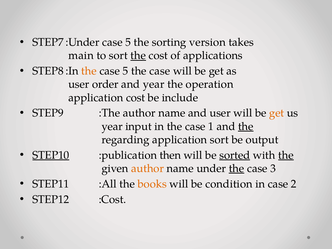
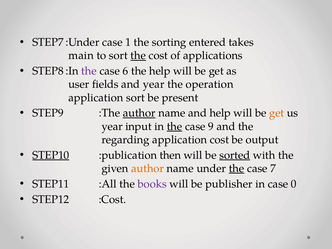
5: 5 -> 1 (128, 42)
version: version -> entered (208, 42)
the colour: orange -> purple (89, 71)
5: 5 -> 6 (125, 71)
case: case -> help (160, 71)
order: order -> fields (105, 84)
application cost: cost -> sort (135, 98)
include: include -> present (180, 98)
author underline: none -> present (139, 113)
and user: user -> help (220, 113)
the underline: none -> present (175, 126)
1: 1 -> 9 (211, 126)
the underline: present -> none (246, 126)
application sort: sort -> cost (219, 140)
the underline: present -> none (286, 155)
3: 3 -> 7 (273, 168)
books colour: orange -> purple (152, 184)
condition: condition -> publisher (229, 184)
2: 2 -> 0 (294, 184)
